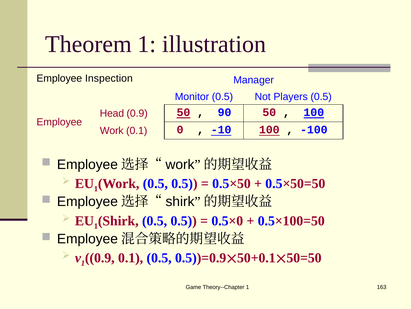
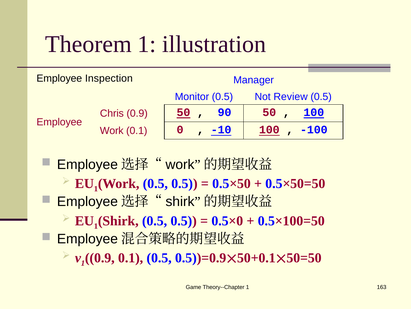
Players: Players -> Review (291, 97)
Head: Head -> Chris (112, 113)
